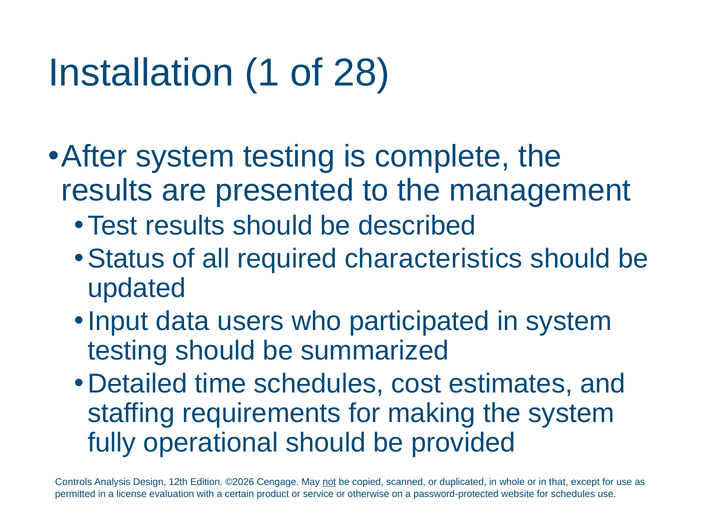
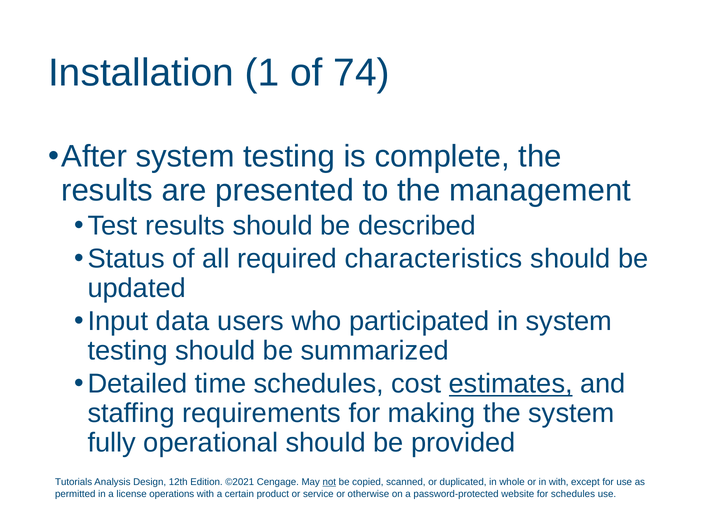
28: 28 -> 74 (362, 73)
estimates underline: none -> present (511, 384)
Controls: Controls -> Tutorials (74, 482)
©2026: ©2026 -> ©2021 (240, 482)
in that: that -> with (559, 482)
evaluation: evaluation -> operations (172, 494)
